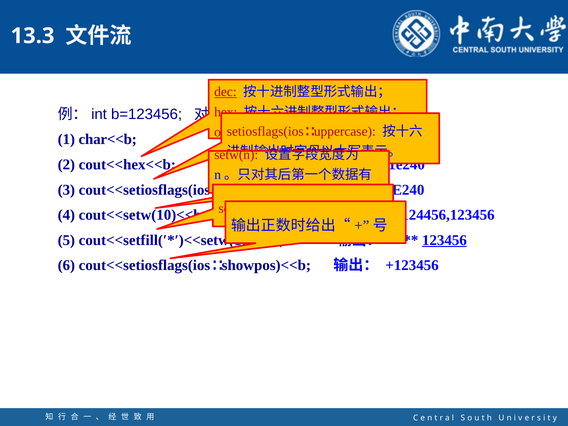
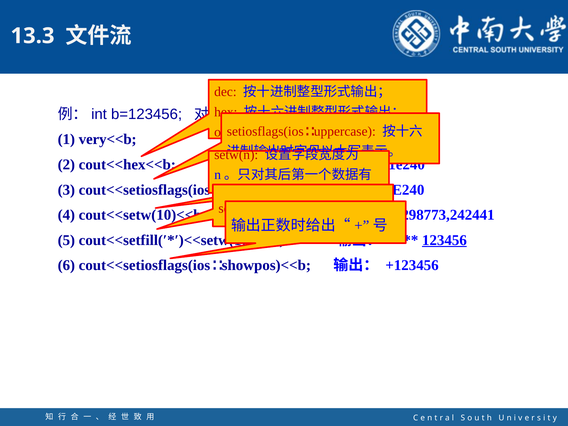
dec underline: present -> none (225, 92)
char<<b: char<<b -> very<<b (108, 139)
124456,123456: 124456,123456 -> 298773,242441 (448, 215)
